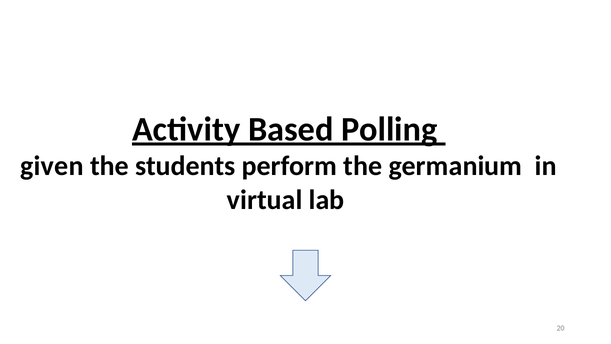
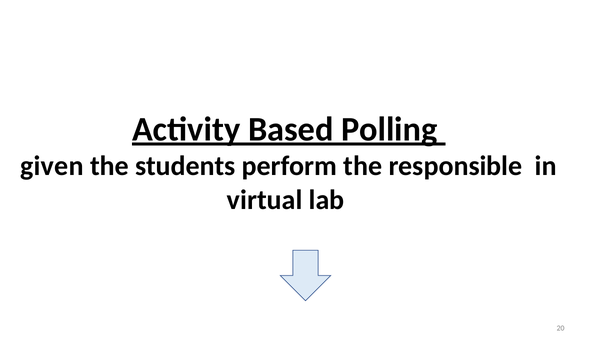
germanium: germanium -> responsible (455, 166)
